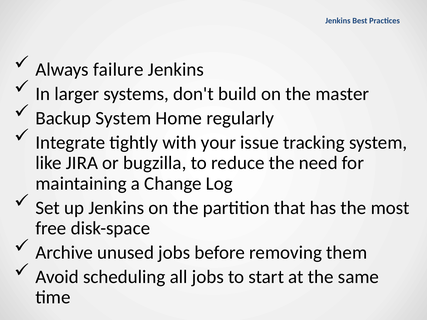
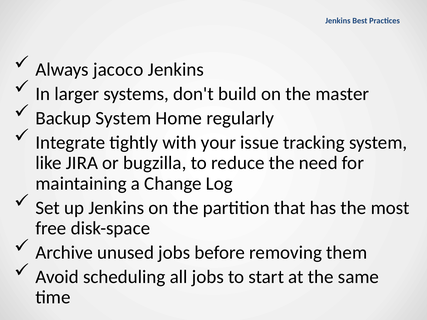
failure: failure -> jacoco (118, 70)
